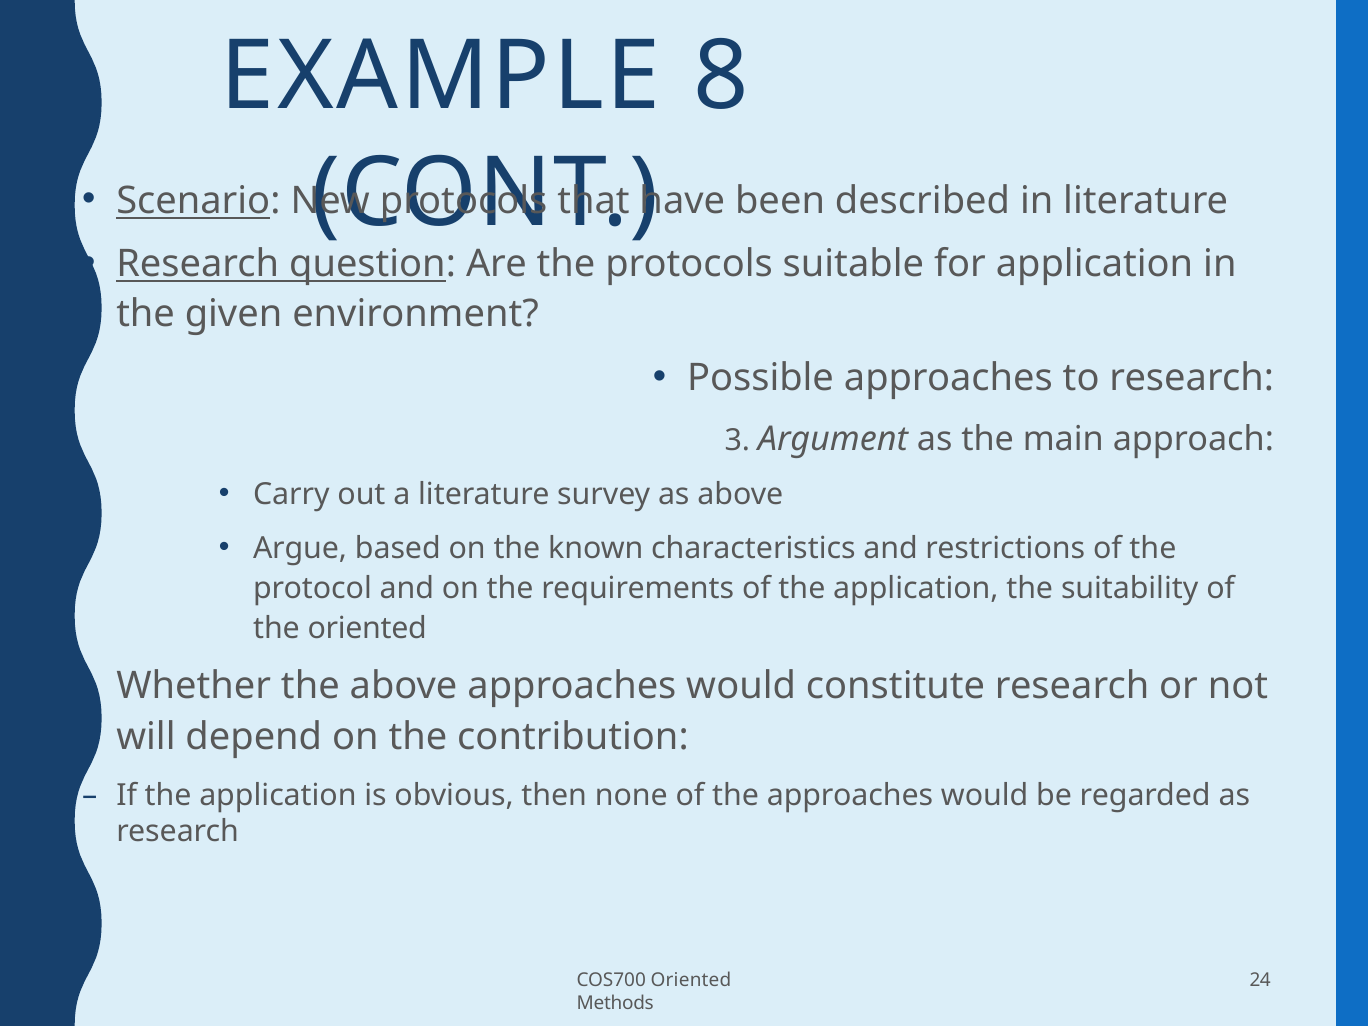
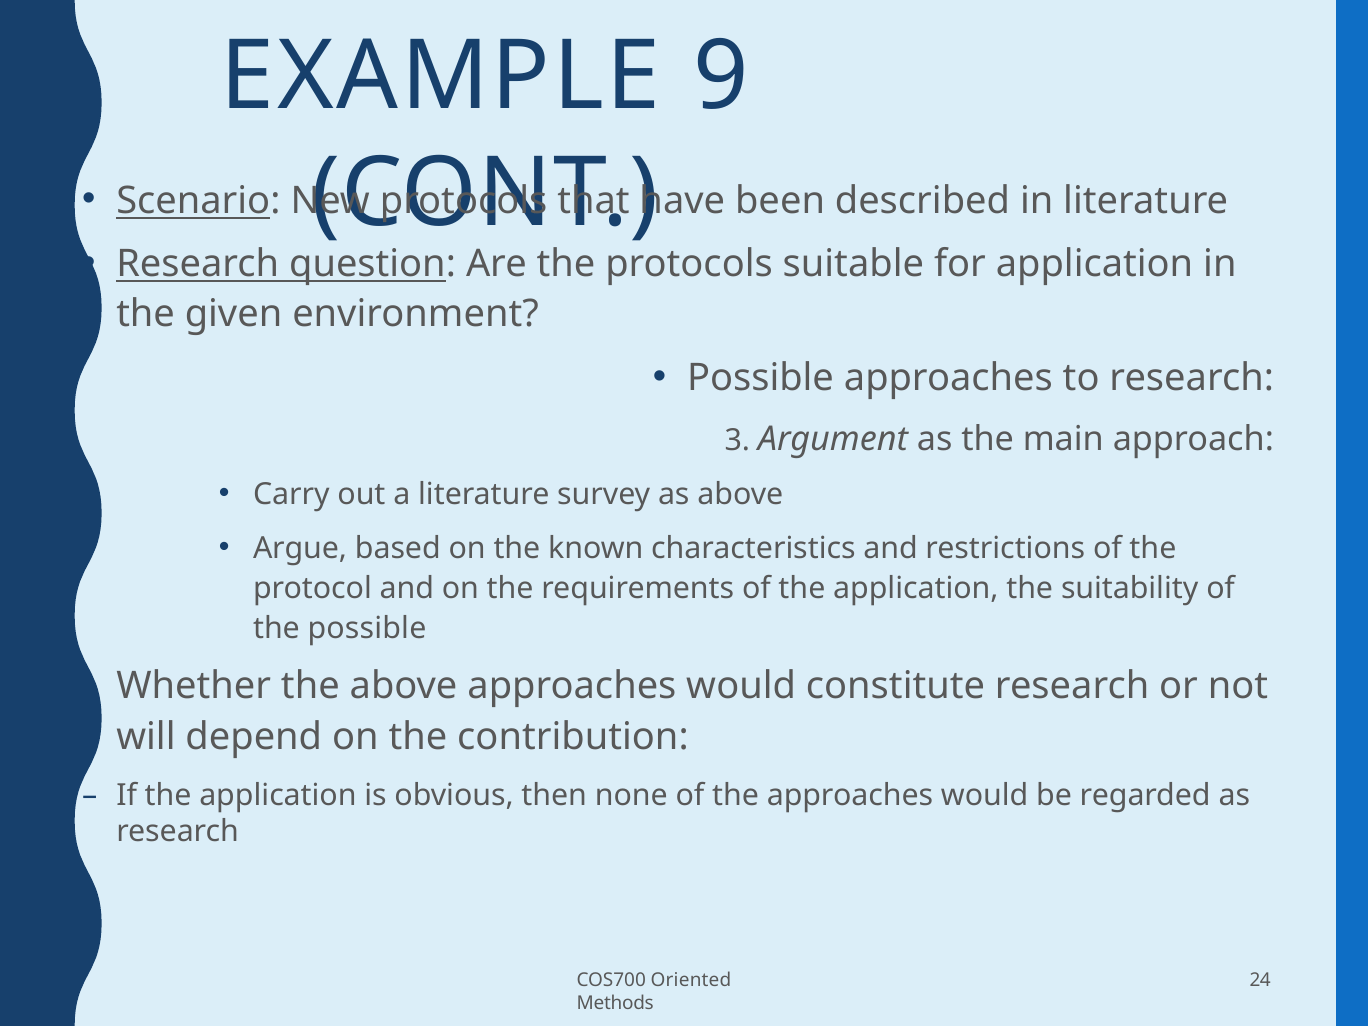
8: 8 -> 9 (721, 77)
the oriented: oriented -> possible (367, 628)
